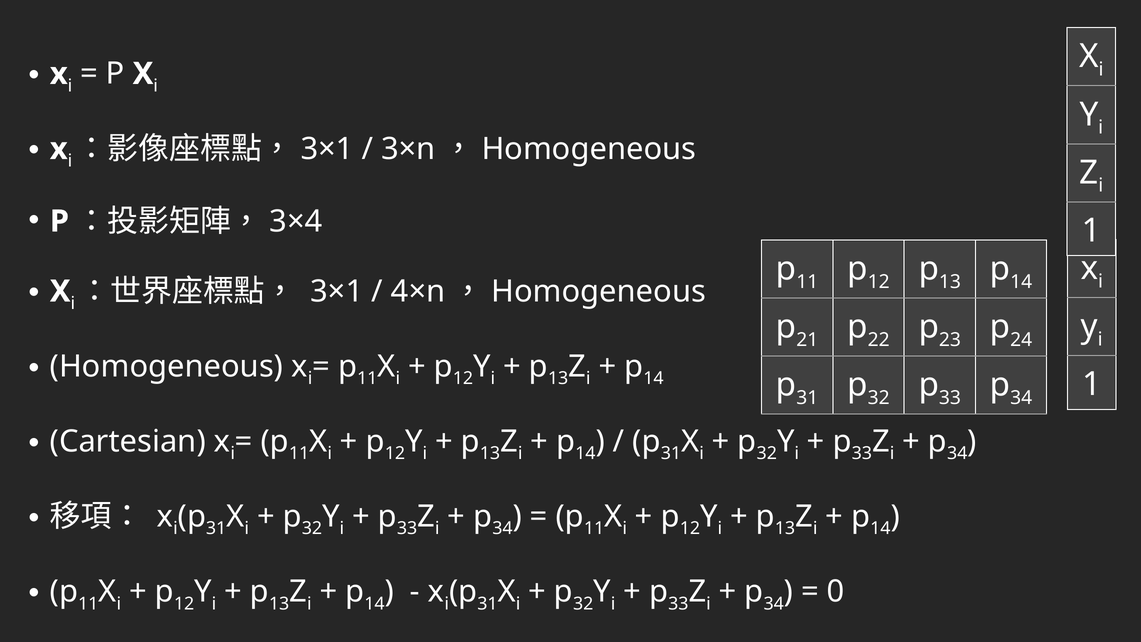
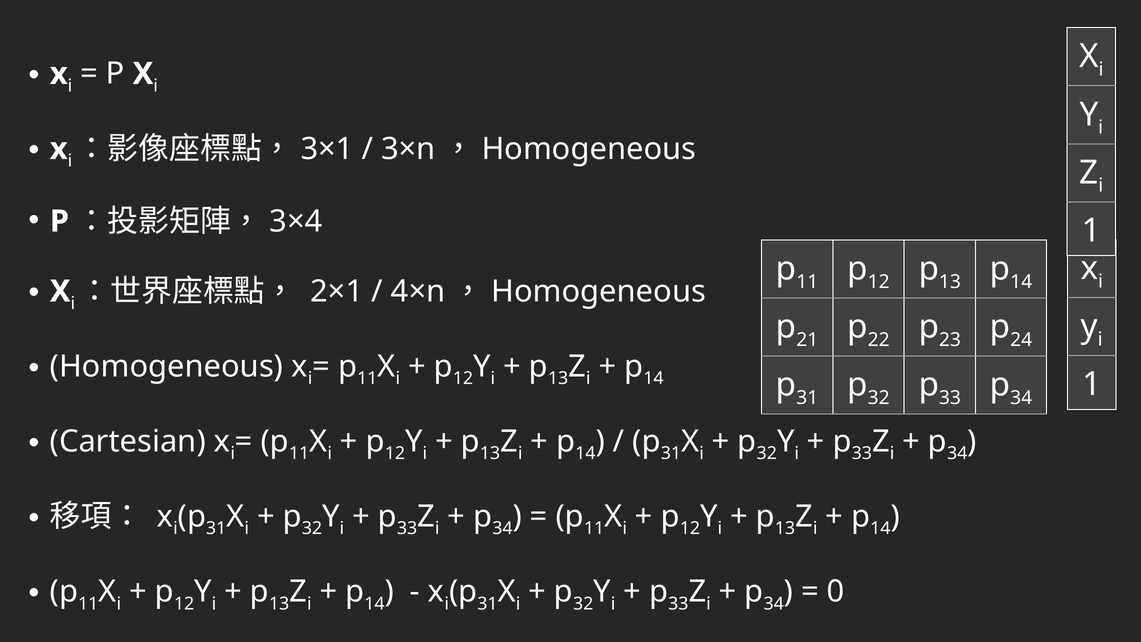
3×1: 3×1 -> 2×1 (337, 291)
